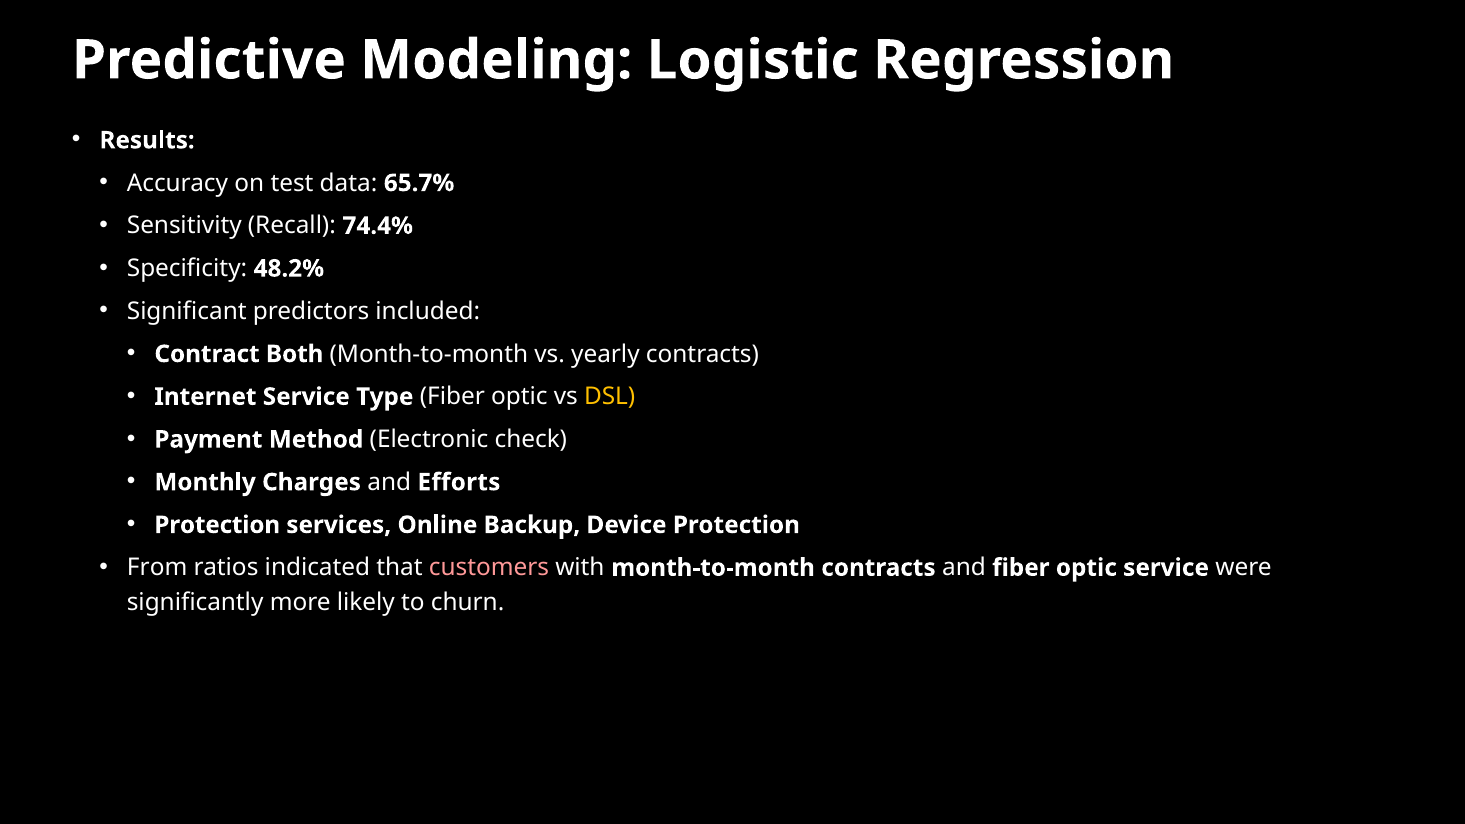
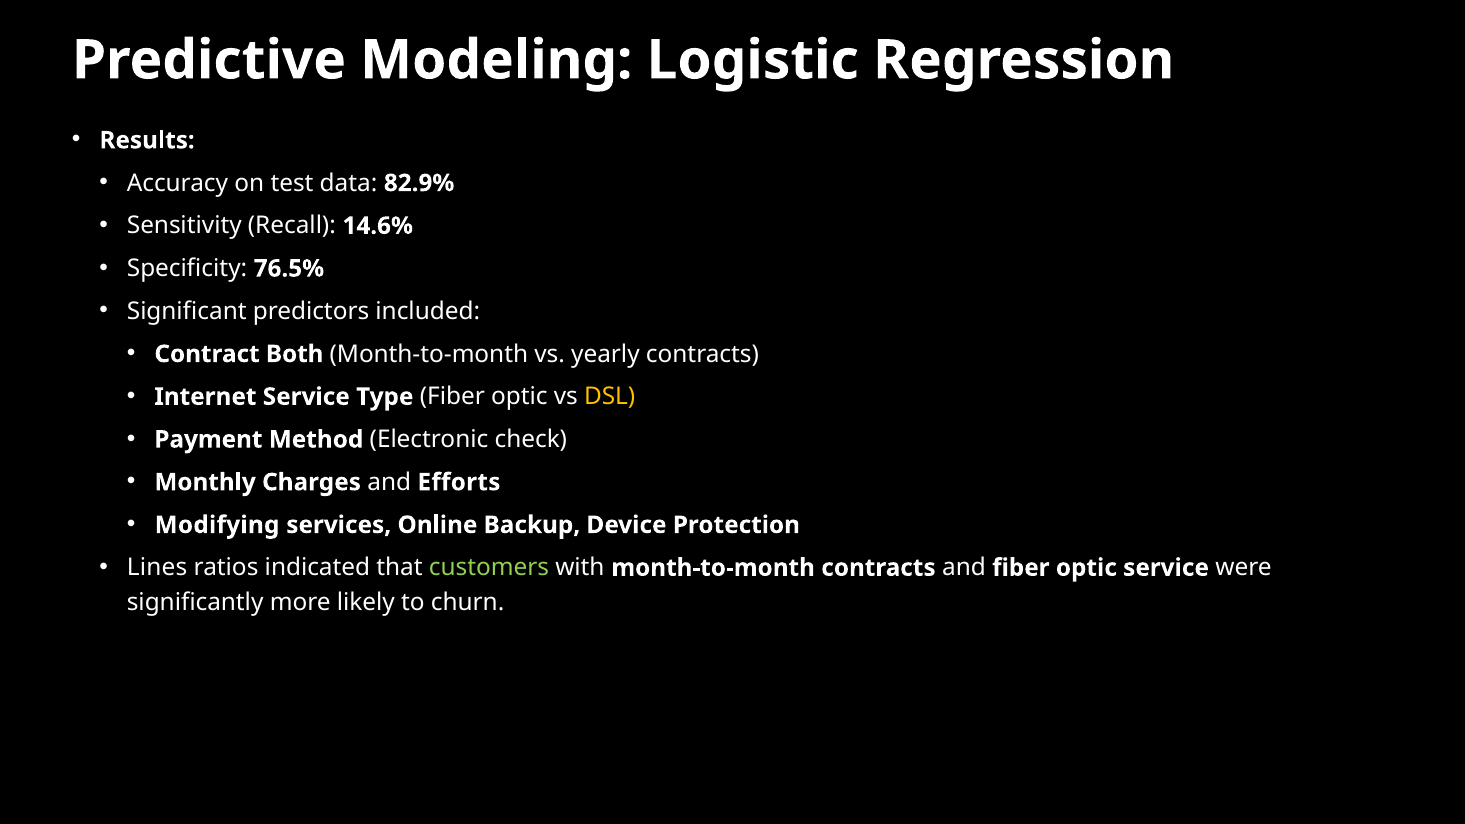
65.7%: 65.7% -> 82.9% (419, 183)
74.4%: 74.4% -> 14.6% (378, 226)
48.2%: 48.2% -> 76.5% (289, 269)
Protection: Protection -> Modifying (217, 525)
From: From -> Lines (157, 568)
customers colour: pink -> light green (489, 568)
